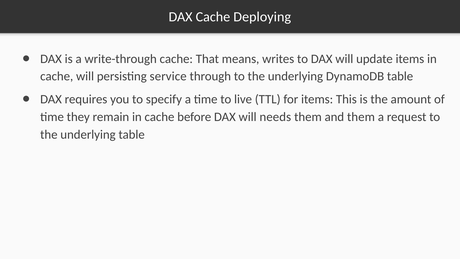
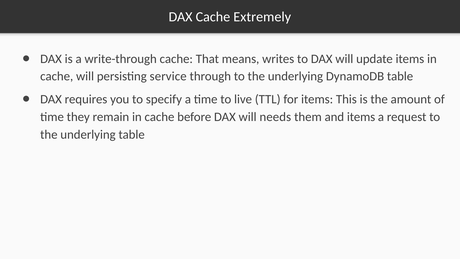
Deploying: Deploying -> Extremely (262, 17)
and them: them -> items (361, 117)
